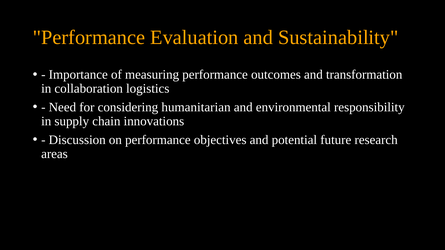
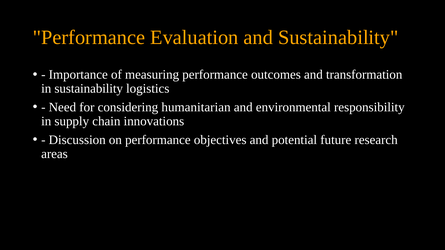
in collaboration: collaboration -> sustainability (89, 89)
